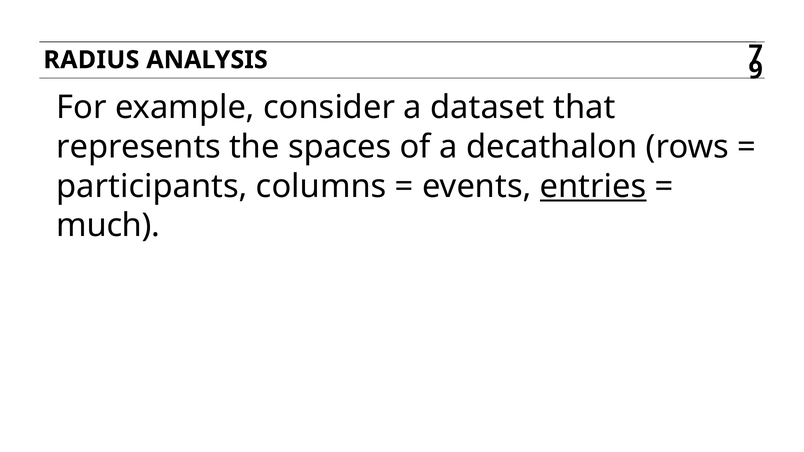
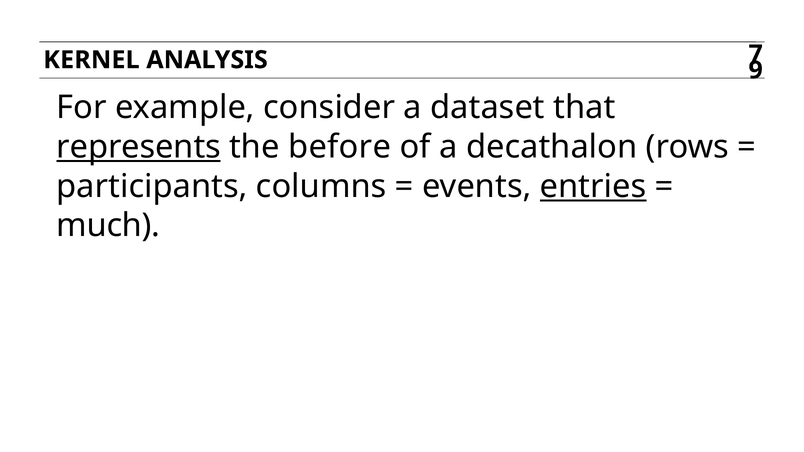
RADIUS: RADIUS -> KERNEL (91, 60)
represents underline: none -> present (139, 147)
spaces: spaces -> before (340, 147)
